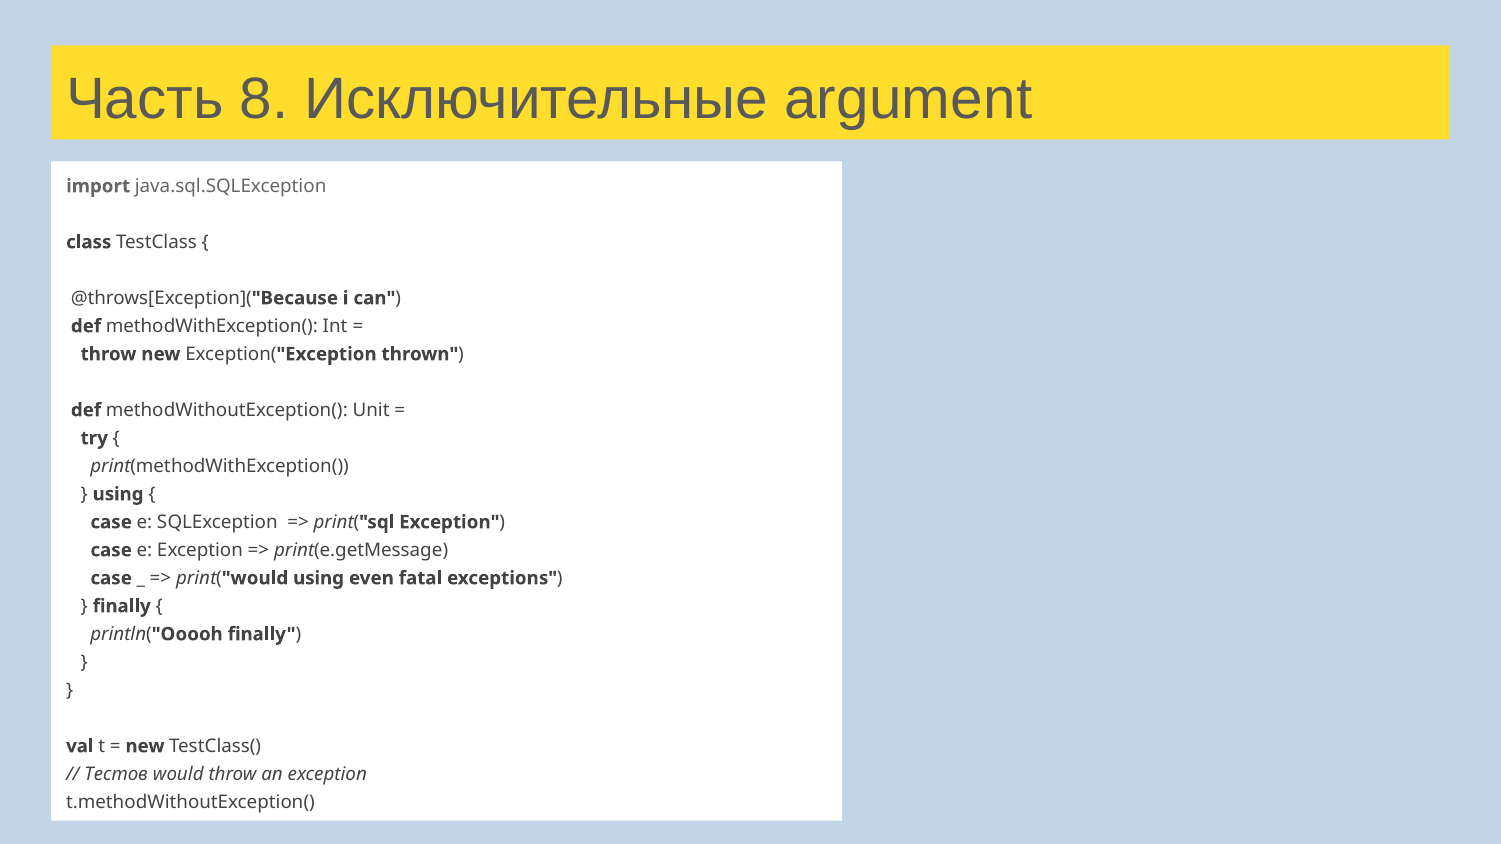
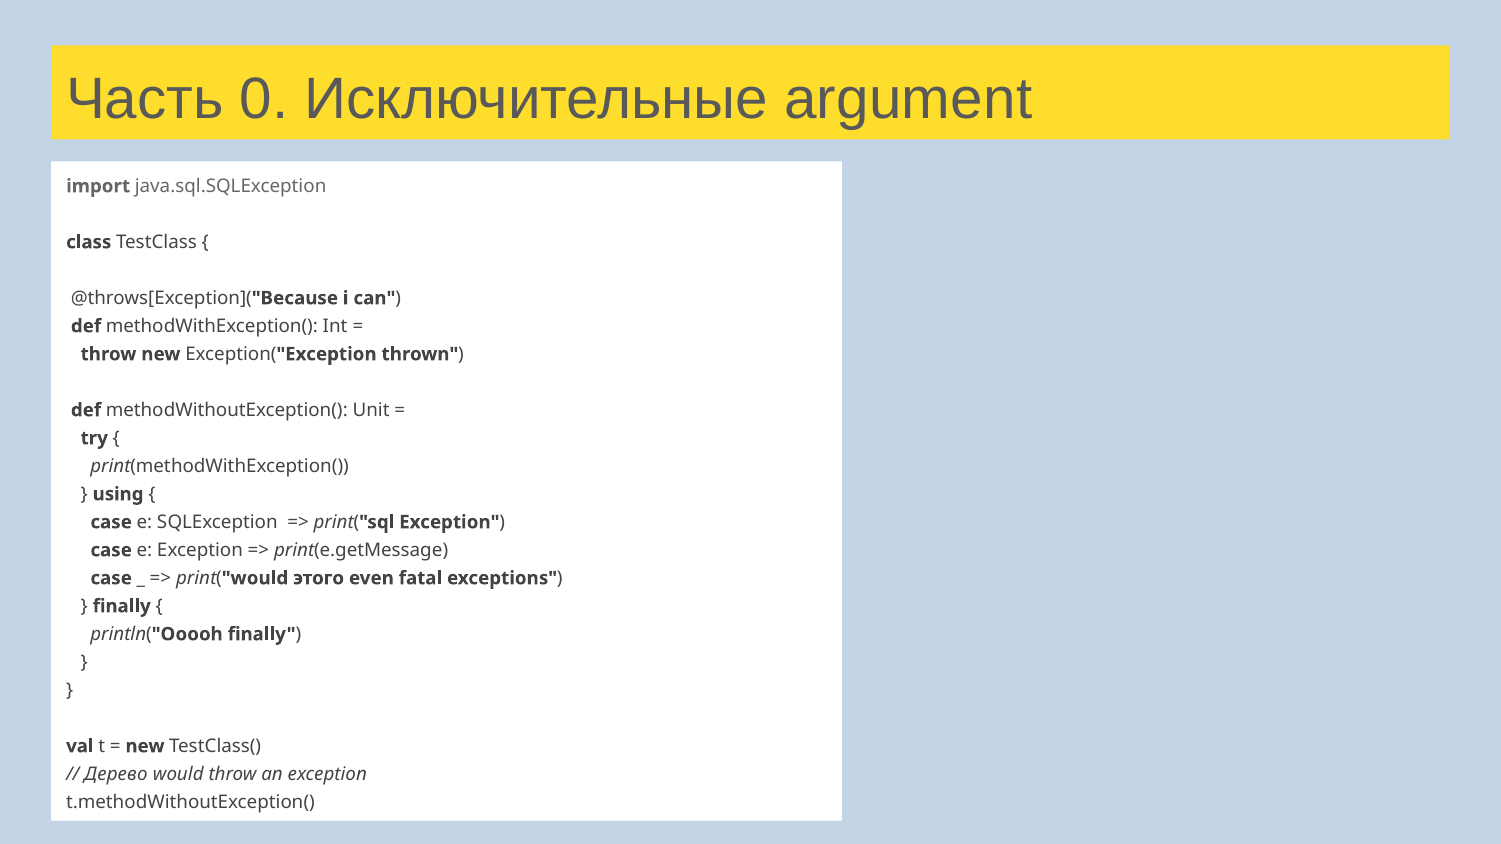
8: 8 -> 0 (264, 100)
print("would using: using -> этого (319, 578)
Тестов: Тестов -> Дерево (116, 774)
